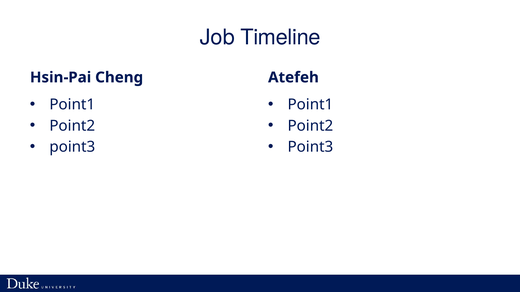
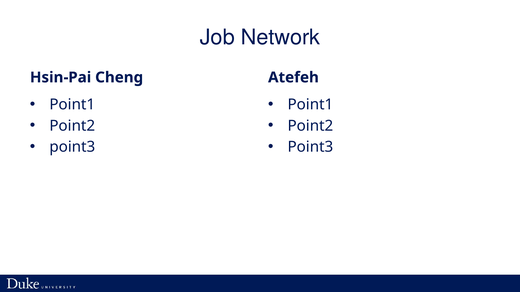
Timeline: Timeline -> Network (280, 38)
